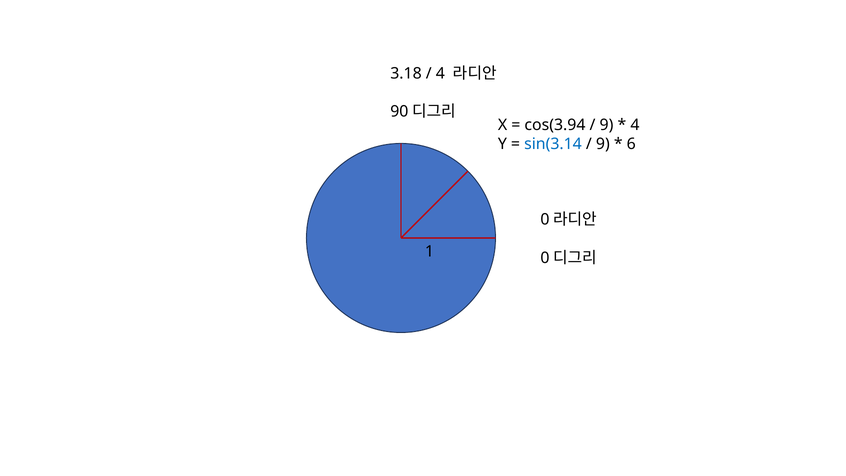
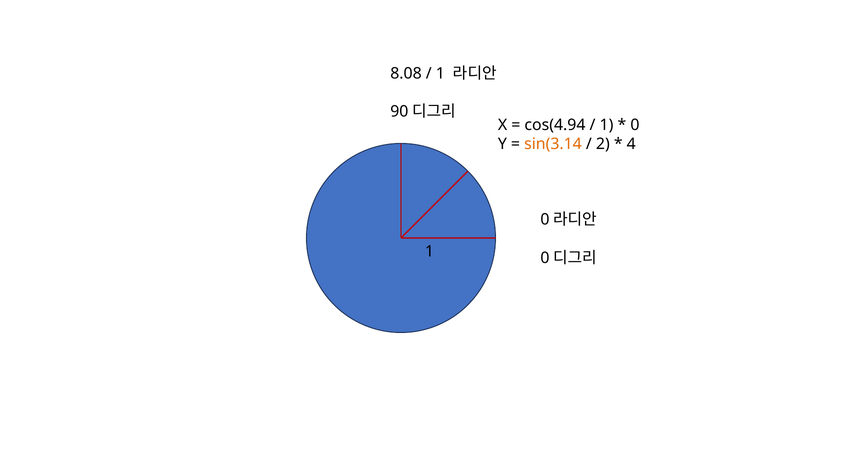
3.18: 3.18 -> 8.08 (406, 73)
4: 4 -> 1 (440, 73)
cos(3.94: cos(3.94 -> cos(4.94 (555, 125)
9: 9 -> 1 (606, 125)
4: 4 -> 0 (635, 125)
sin(3.14 colour: blue -> orange (553, 144)
9: 9 -> 2 (603, 144)
6: 6 -> 4 (631, 144)
